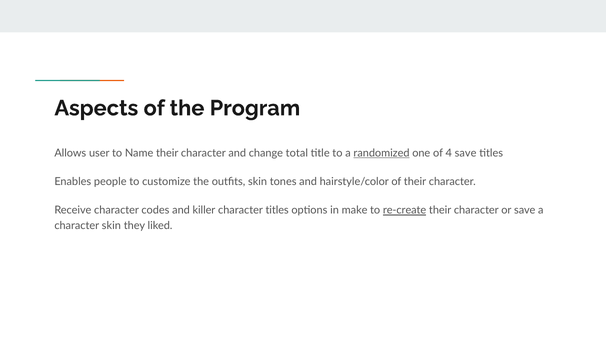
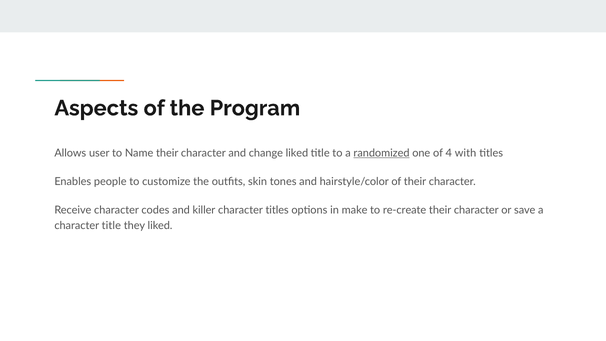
change total: total -> liked (297, 153)
4 save: save -> with (466, 153)
re-create underline: present -> none (405, 210)
character skin: skin -> title (111, 225)
